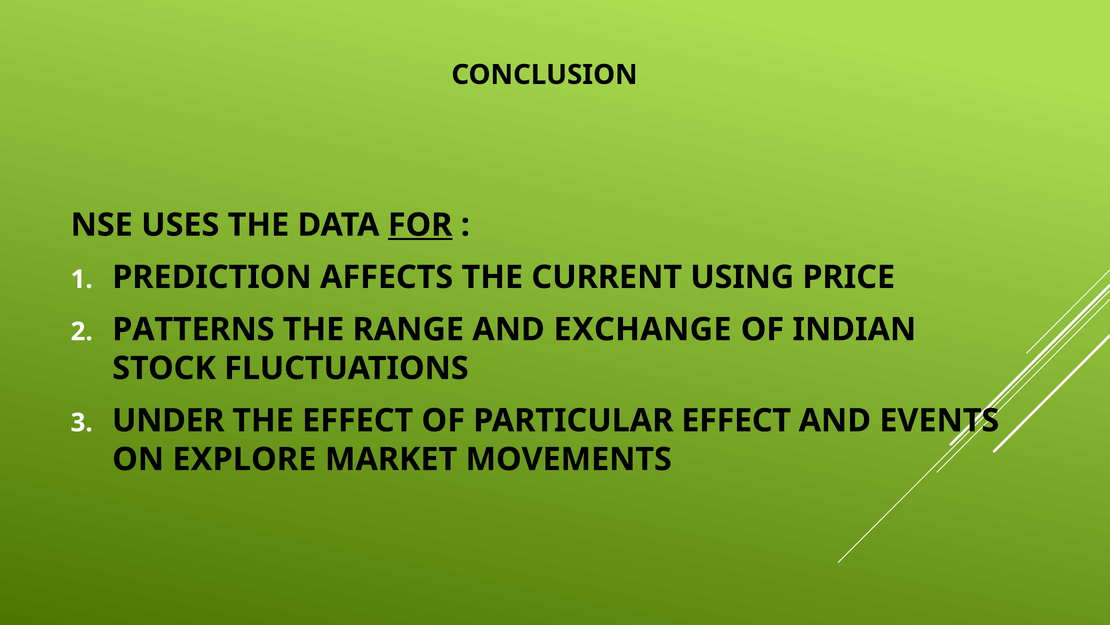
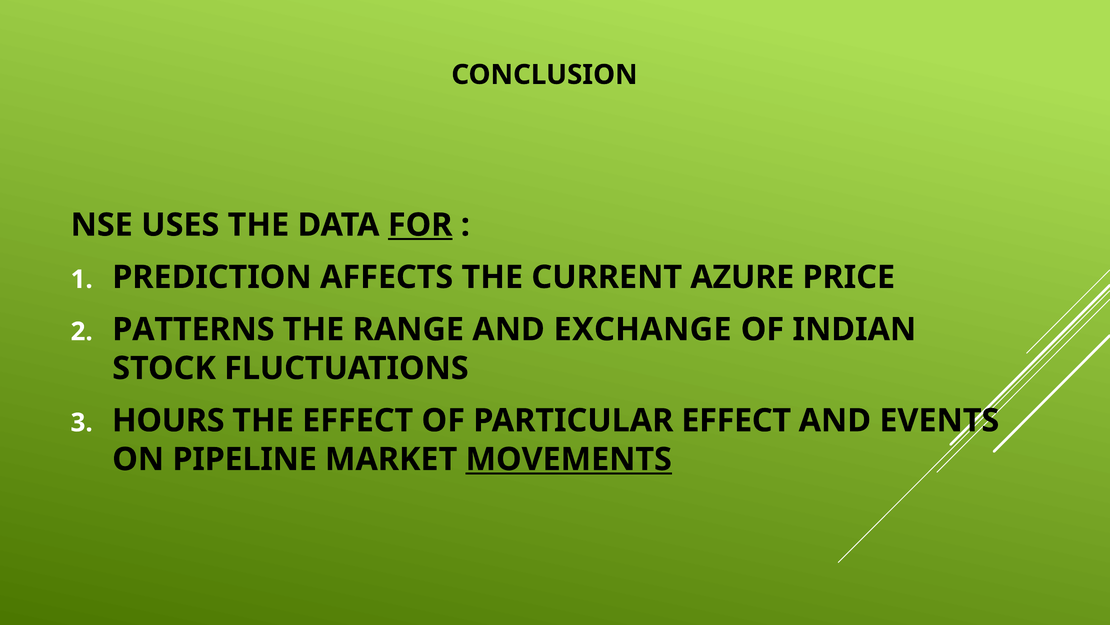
USING: USING -> AZURE (742, 277)
UNDER: UNDER -> HOURS (168, 420)
EXPLORE: EXPLORE -> PIPELINE (245, 459)
MOVEMENTS underline: none -> present (569, 459)
